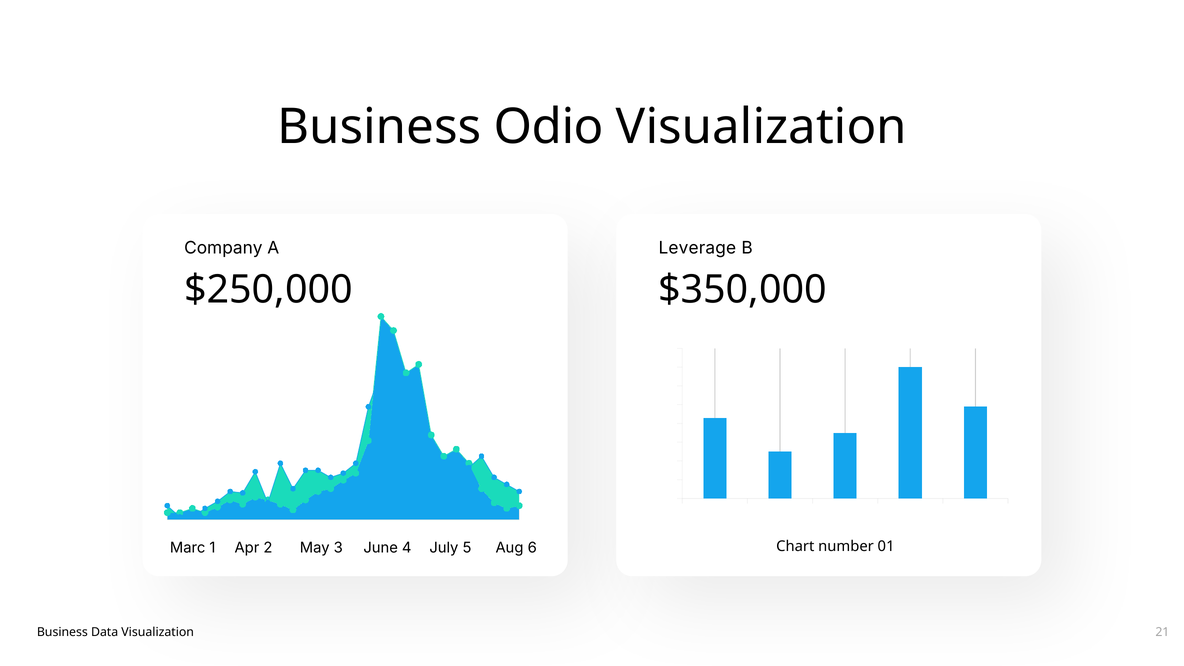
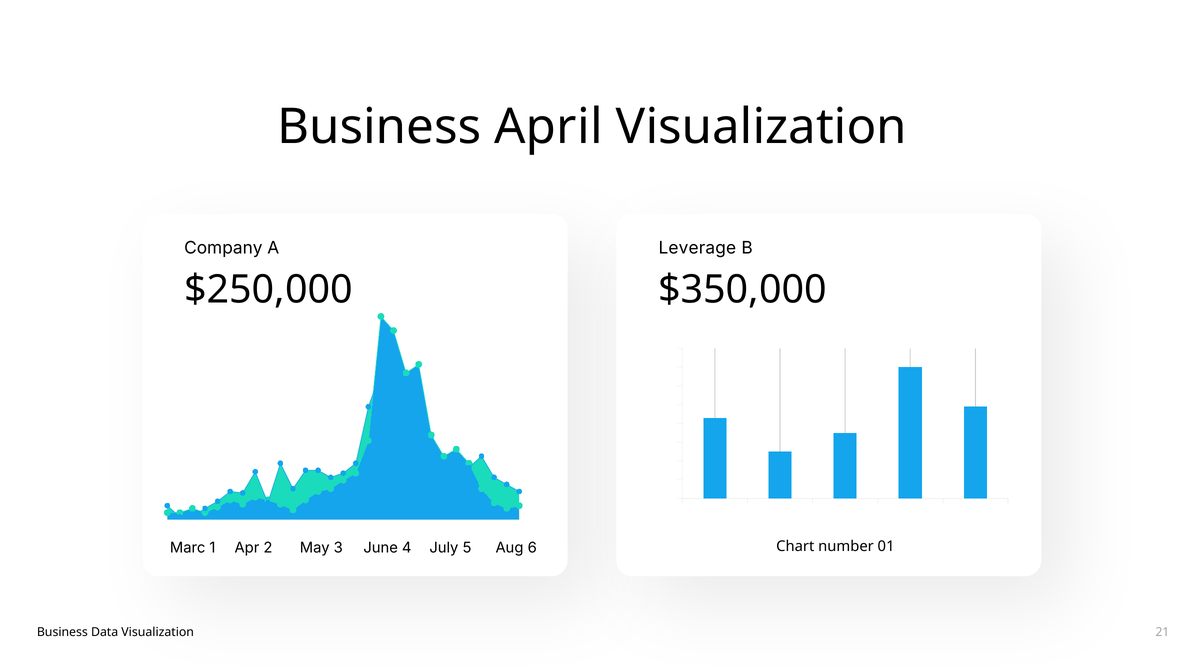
Odio: Odio -> April (548, 127)
